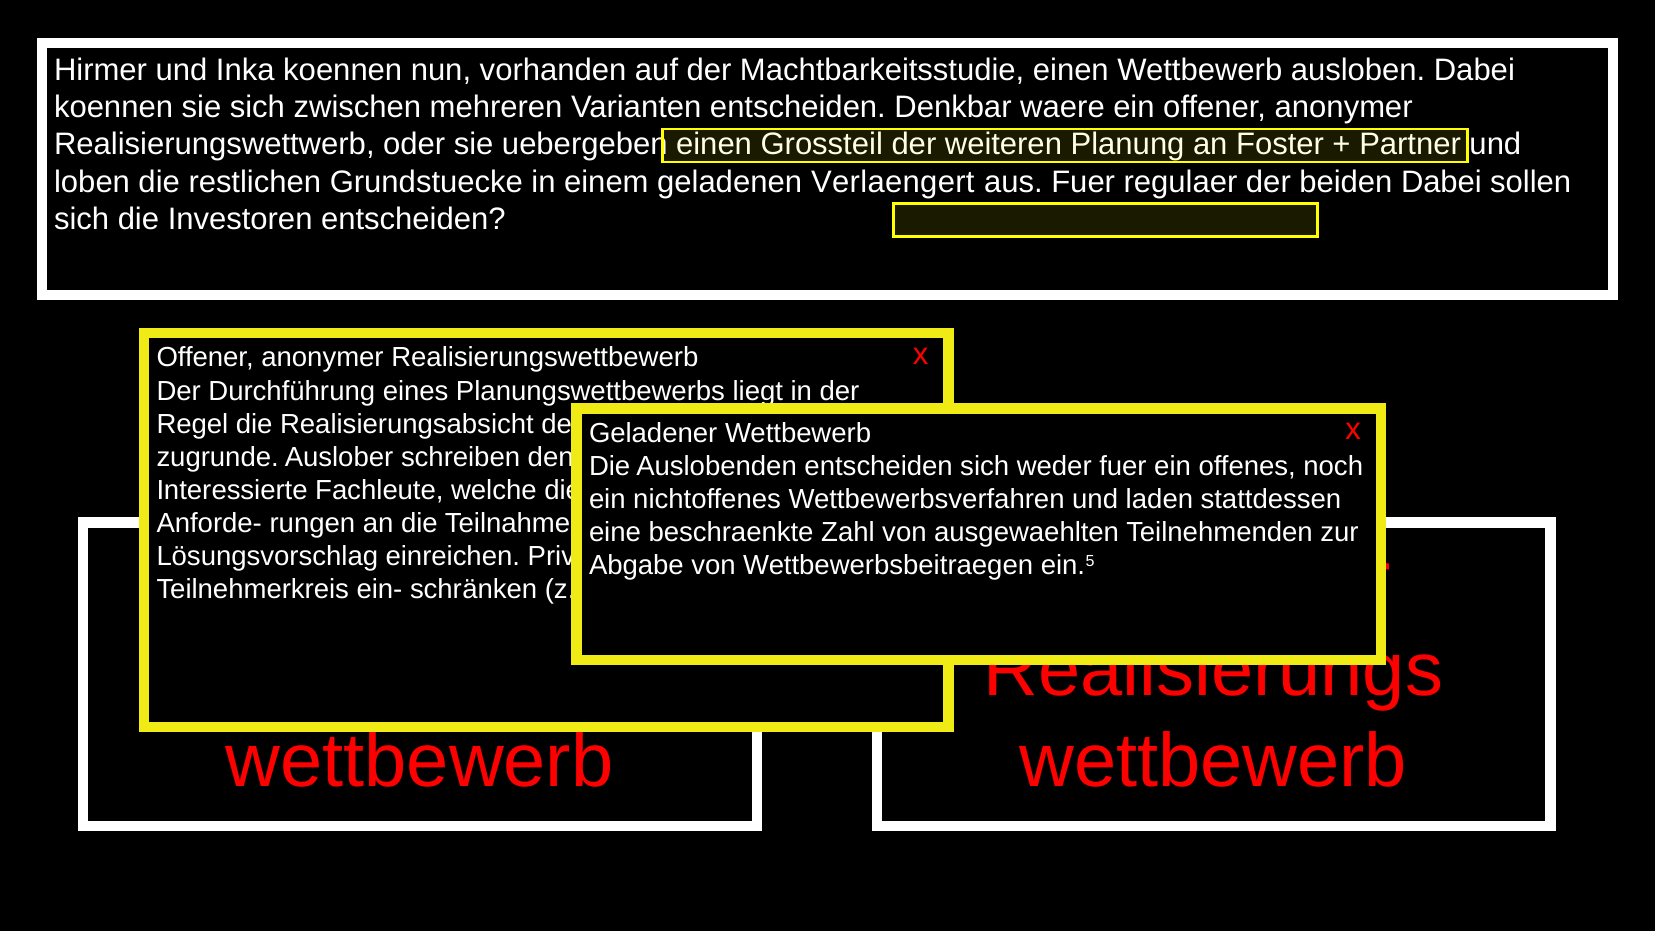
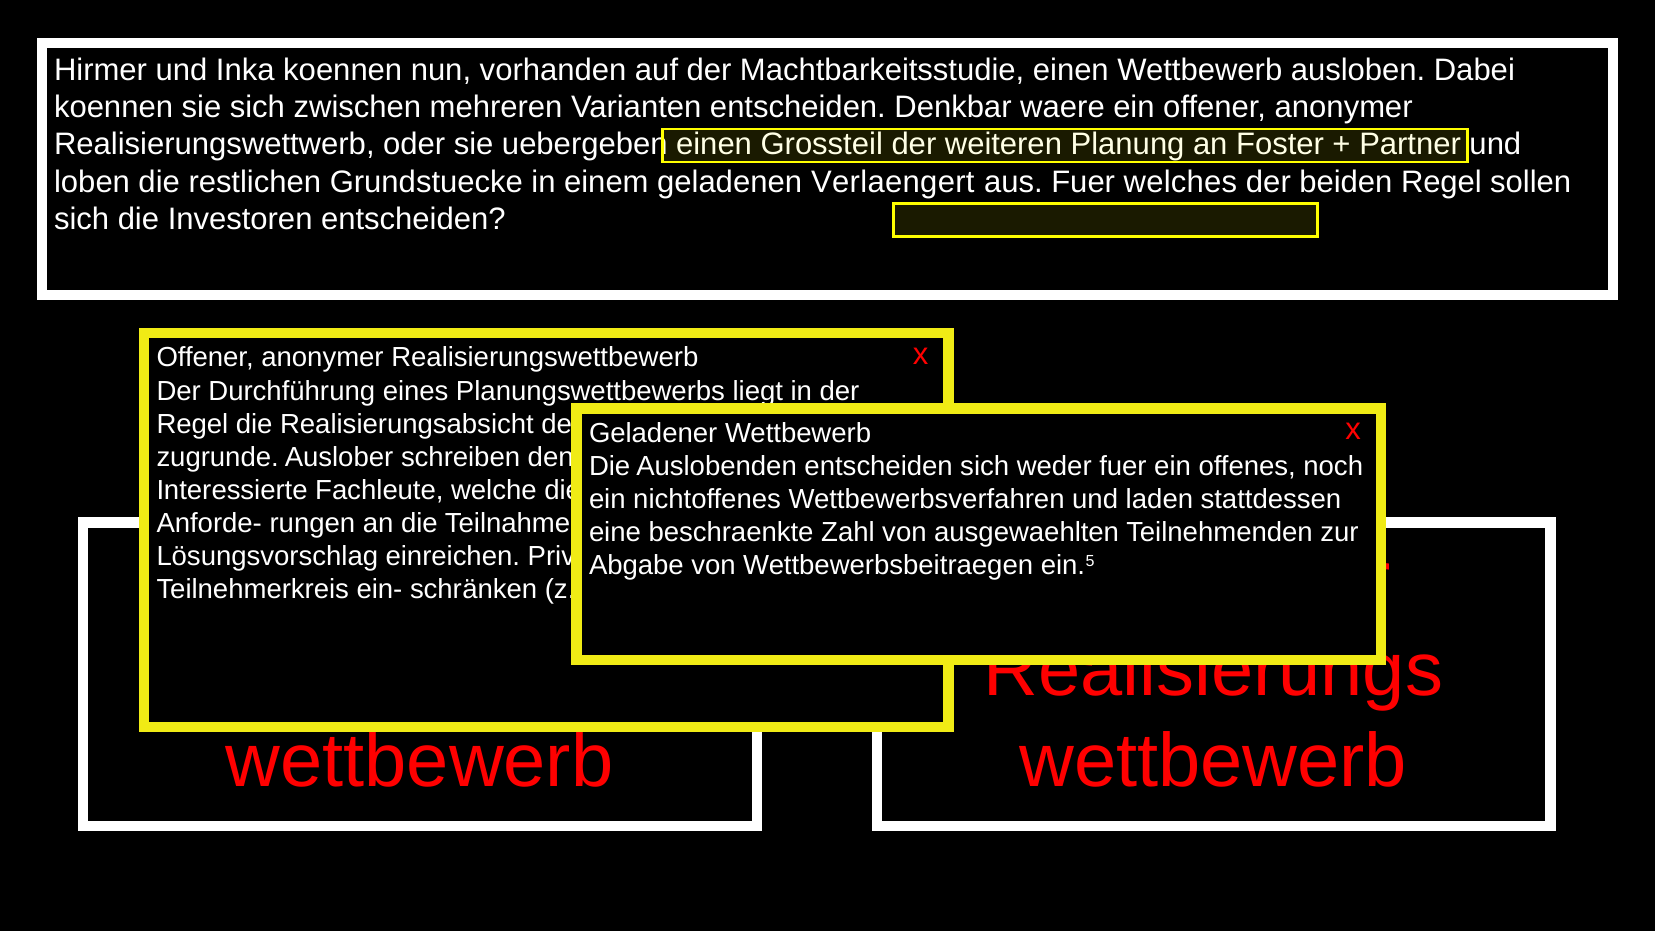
regulaer: regulaer -> welches (1180, 182)
beiden Dabei: Dabei -> Regel (1441, 182)
